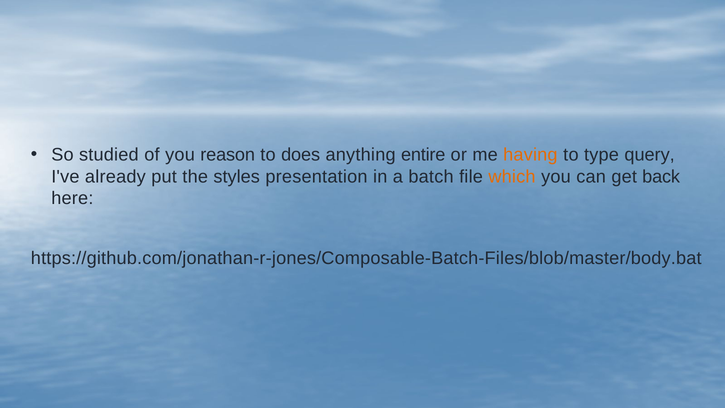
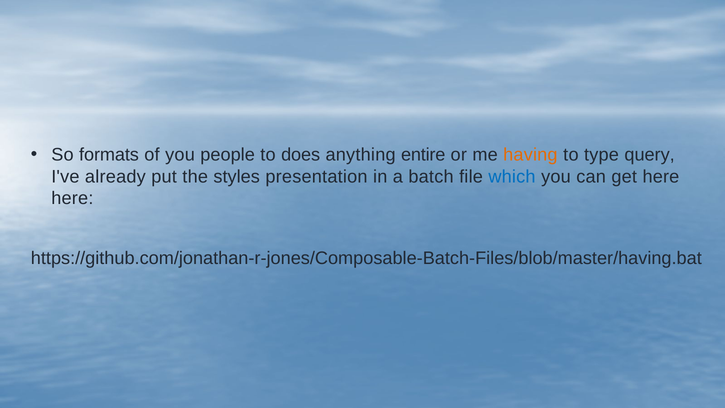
studied: studied -> formats (109, 155)
reason: reason -> people (228, 155)
which colour: orange -> blue (512, 176)
get back: back -> here (661, 176)
https://github.com/jonathan-r-jones/Composable-Batch-Files/blob/master/body.bat: https://github.com/jonathan-r-jones/Composable-Batch-Files/blob/master/body.bat -> https://github.com/jonathan-r-jones/Composable-Batch-Files/blob/master/having.bat (366, 258)
